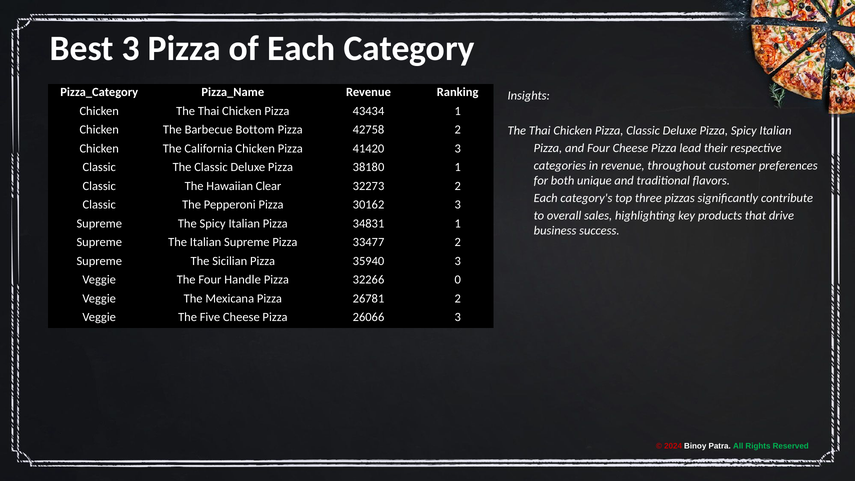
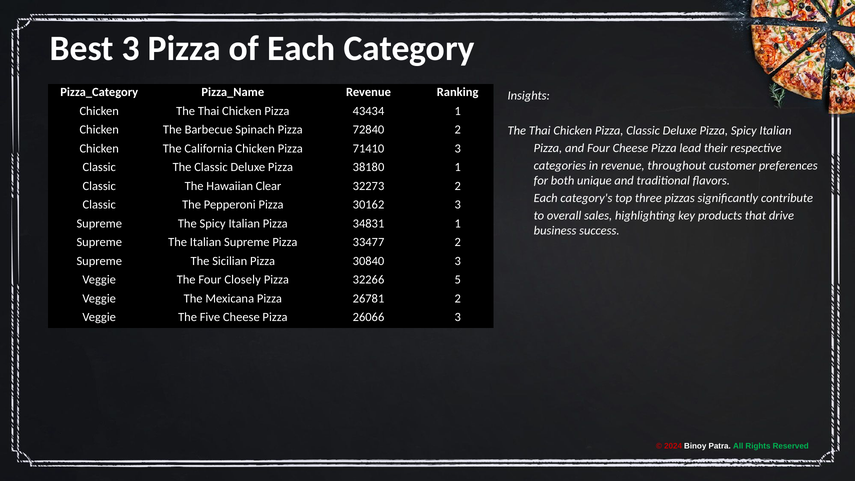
Bottom: Bottom -> Spinach (255, 130)
42758: 42758 -> 72840 (368, 130)
41420: 41420 -> 71410 (368, 149)
35940: 35940 -> 30840 (368, 261)
Handle: Handle -> Closely (243, 280)
0: 0 -> 5 (458, 280)
